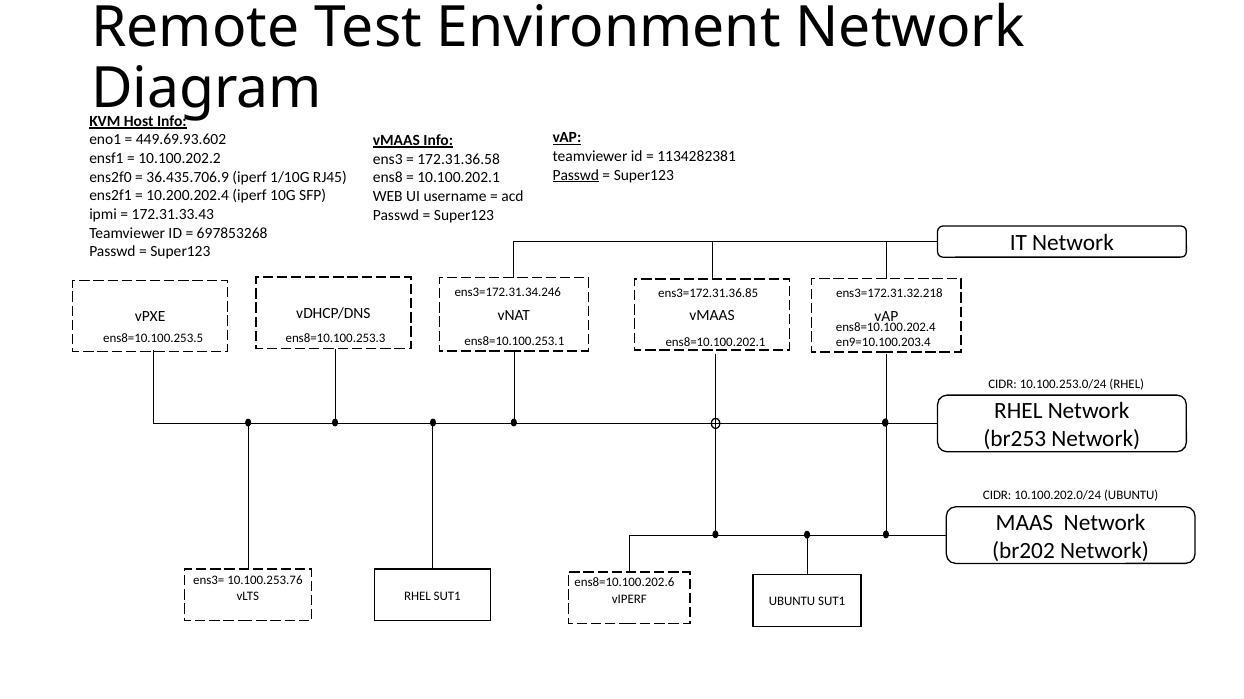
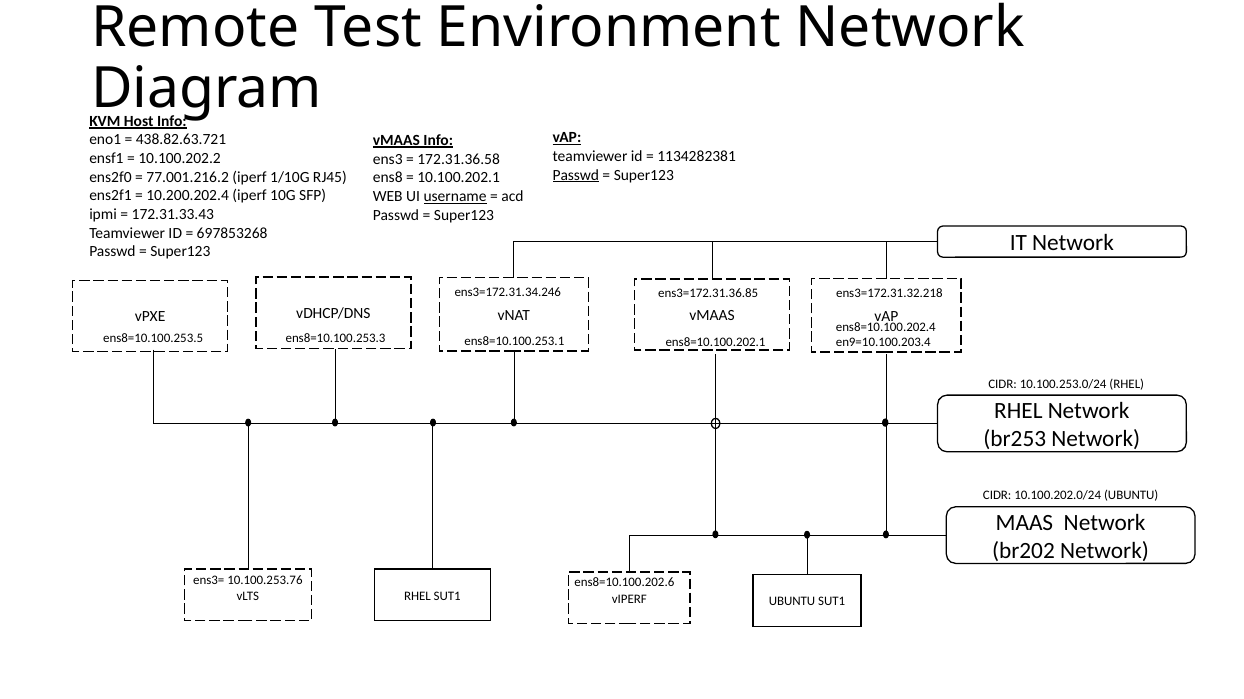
449.69.93.602: 449.69.93.602 -> 438.82.63.721 (181, 140)
36.435.706.9: 36.435.706.9 -> 77.001.216.2 (188, 177)
username underline: none -> present (455, 197)
